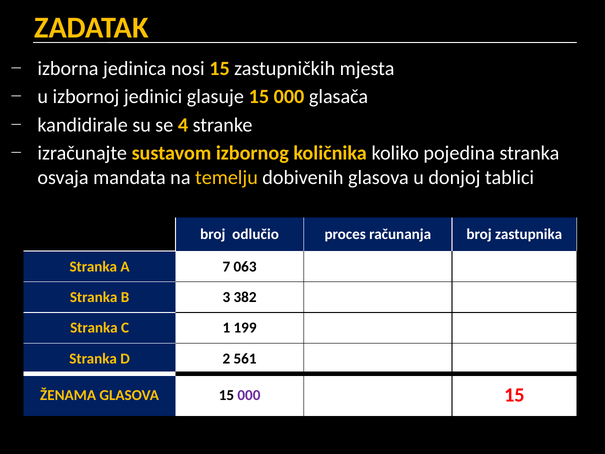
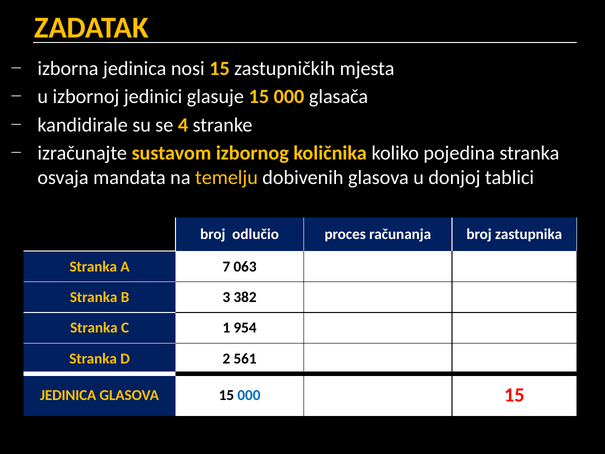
199: 199 -> 954 (245, 328)
ŽENAMA: ŽENAMA -> JEDINICA (68, 395)
000 colour: purple -> blue (249, 395)
